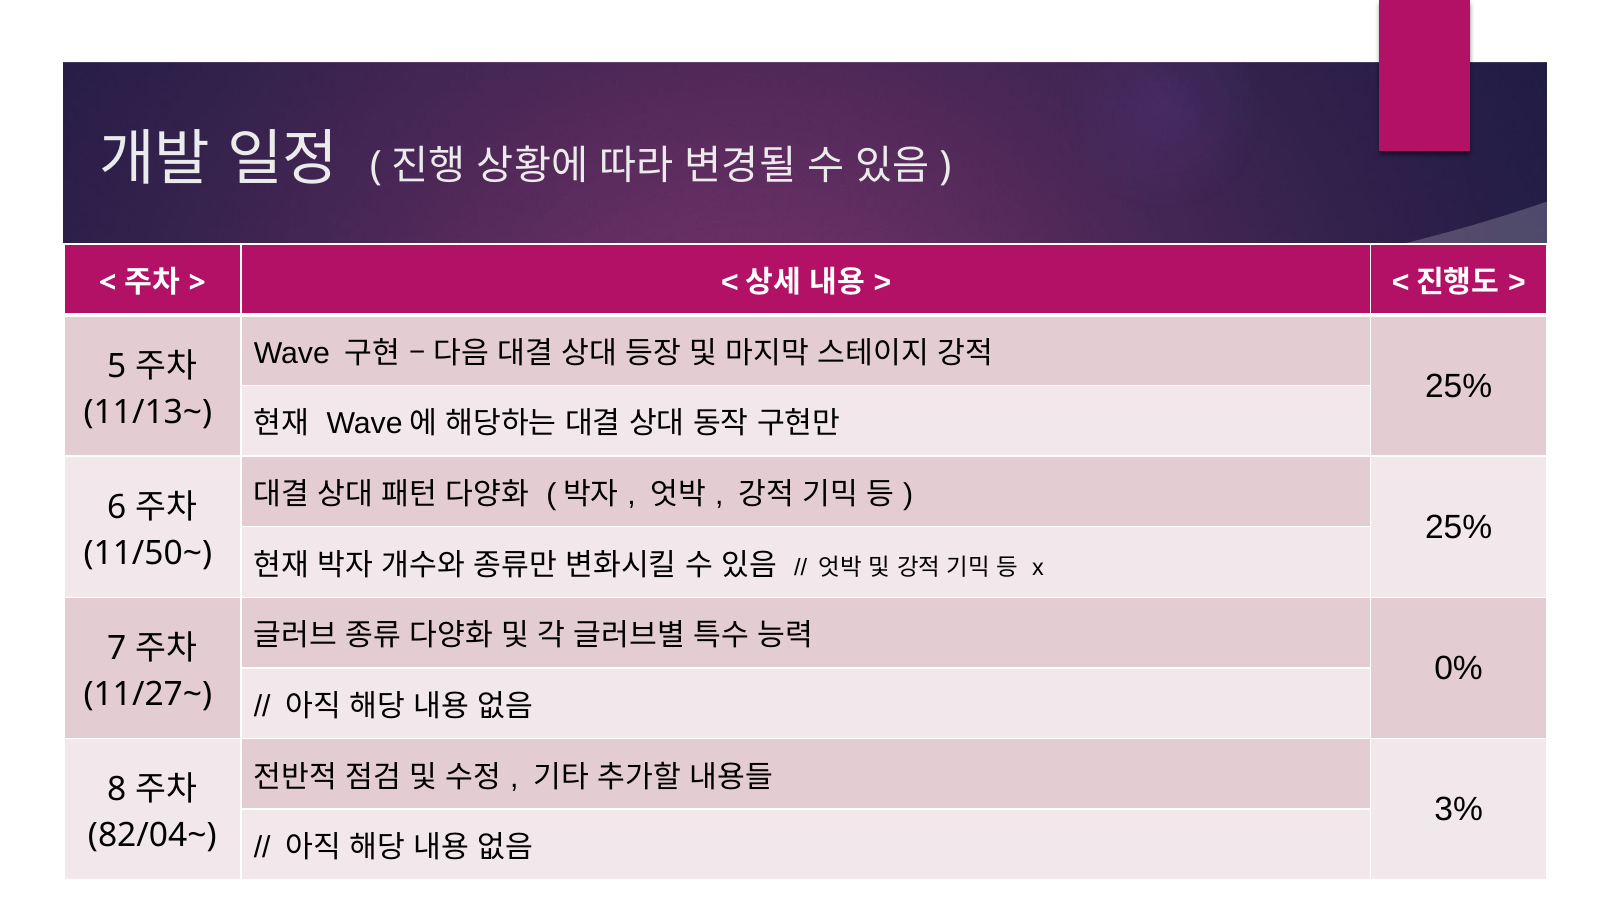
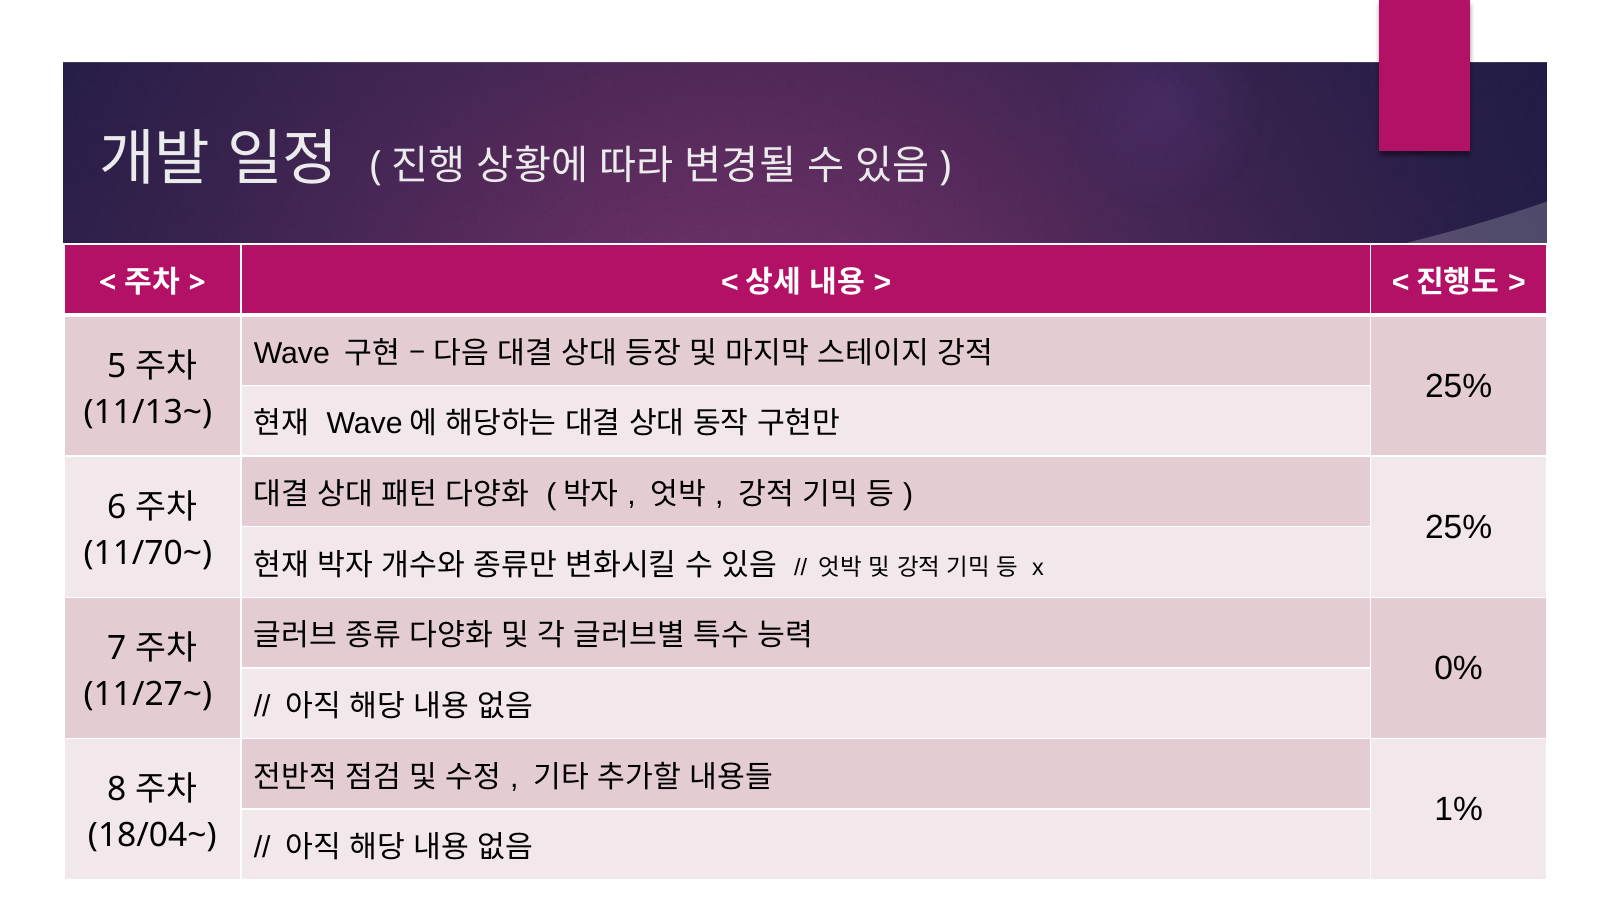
11/50~: 11/50~ -> 11/70~ (148, 553)
3%: 3% -> 1% (1459, 810)
82/04~: 82/04~ -> 18/04~ (152, 836)
